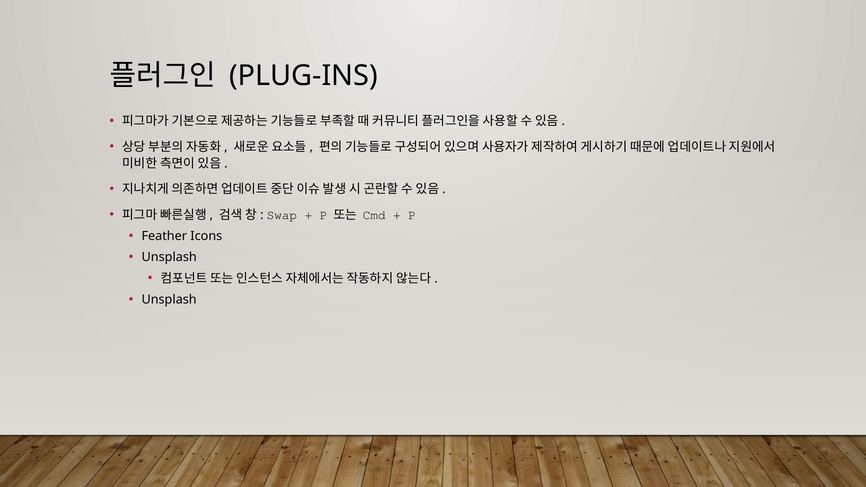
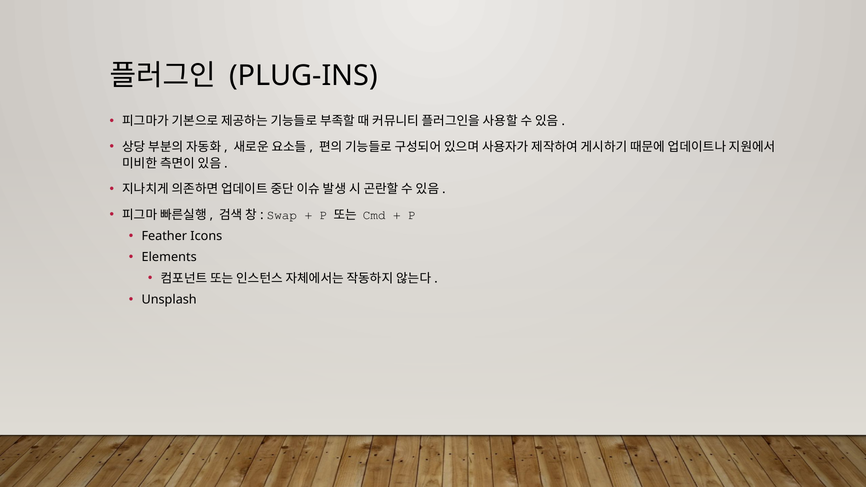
Unsplash: Unsplash -> Elements (169, 257)
